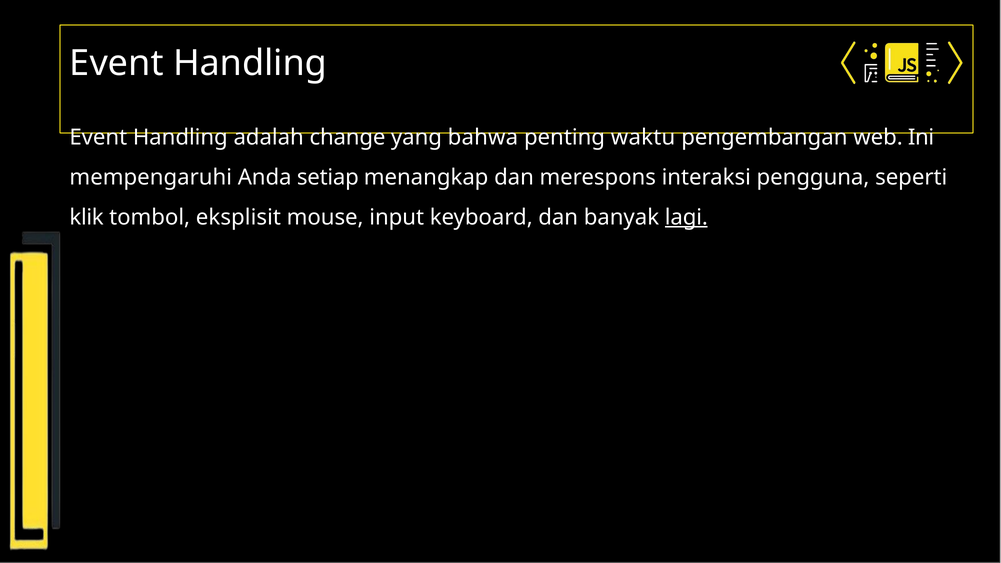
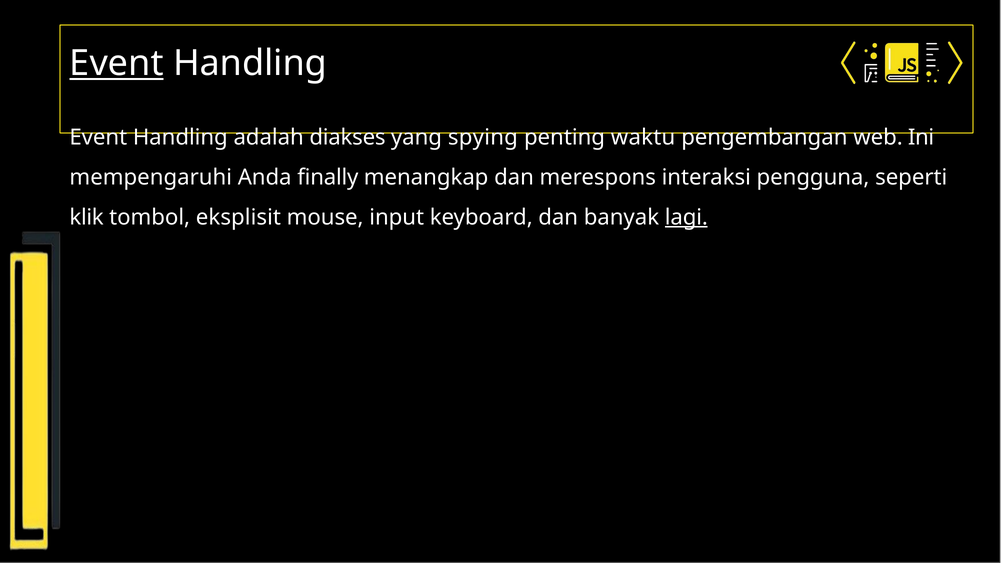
Event underline: none -> present (117, 63)
change: change -> diakses (348, 137)
bahwa: bahwa -> spying (483, 137)
setiap: setiap -> finally (328, 177)
